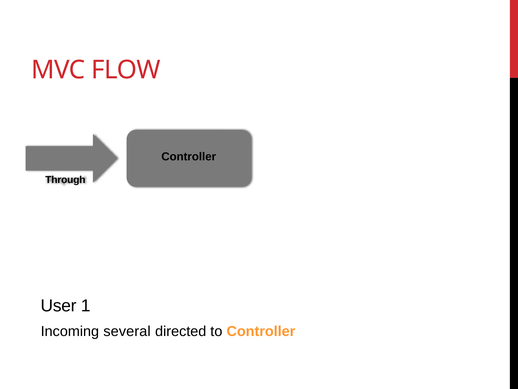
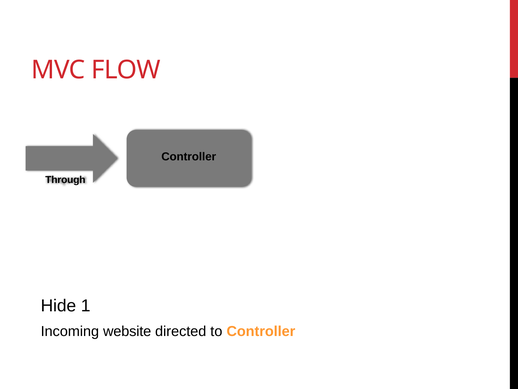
User: User -> Hide (58, 305)
several: several -> website (127, 331)
